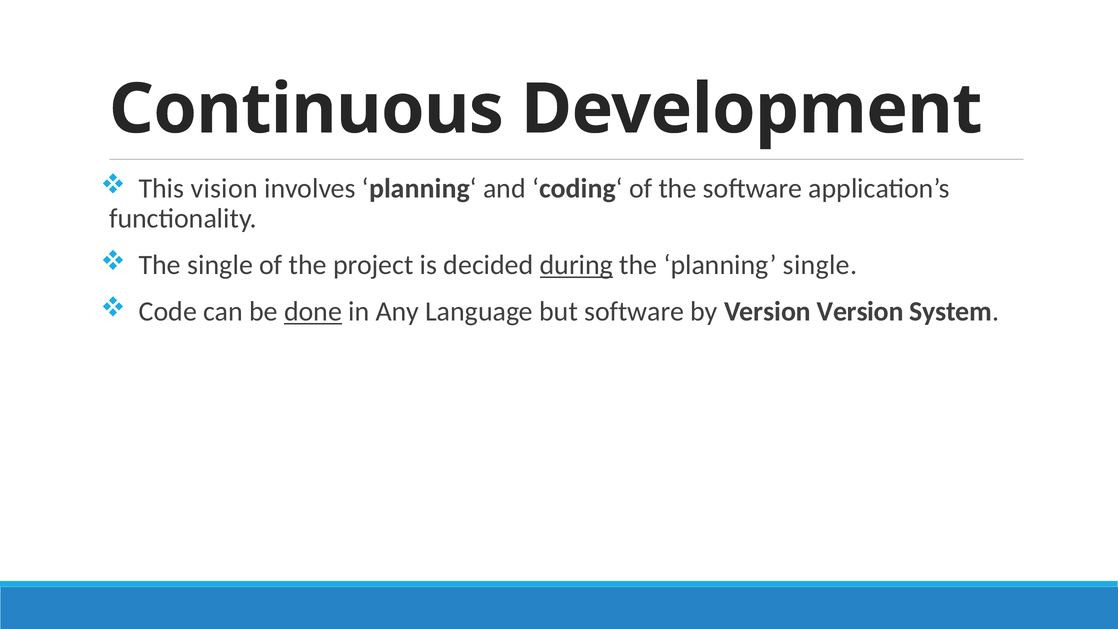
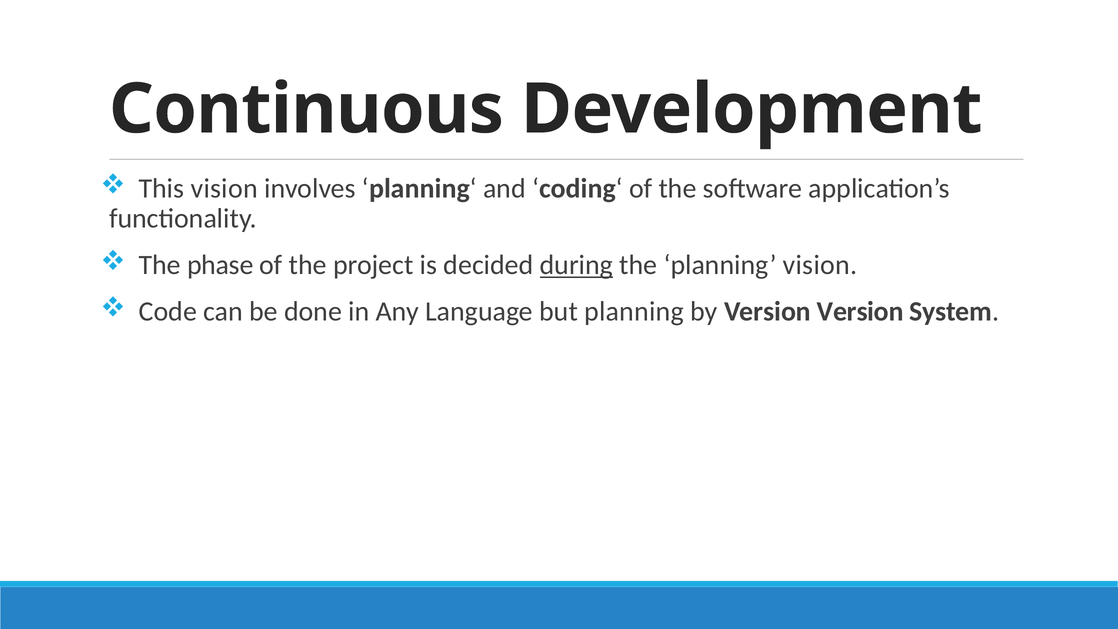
The single: single -> phase (220, 265)
planning single: single -> vision (820, 265)
done underline: present -> none (313, 312)
but software: software -> planning (634, 312)
